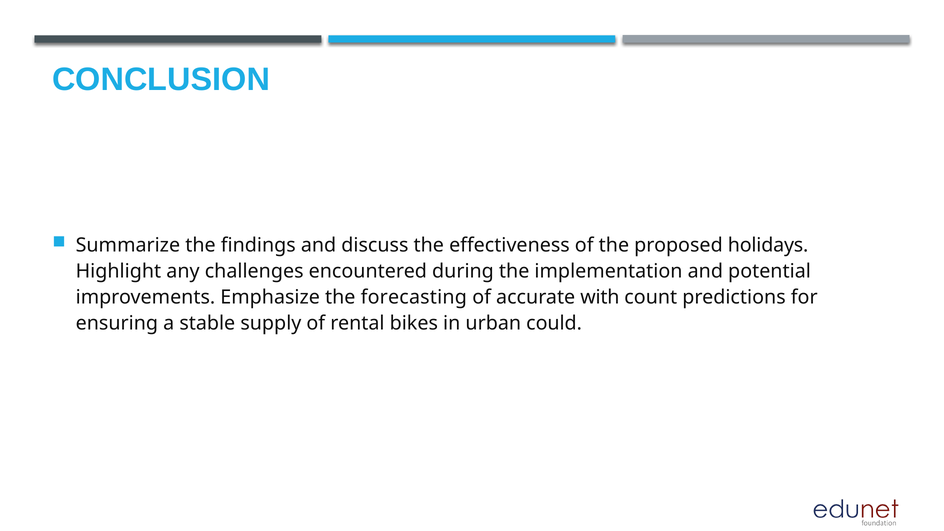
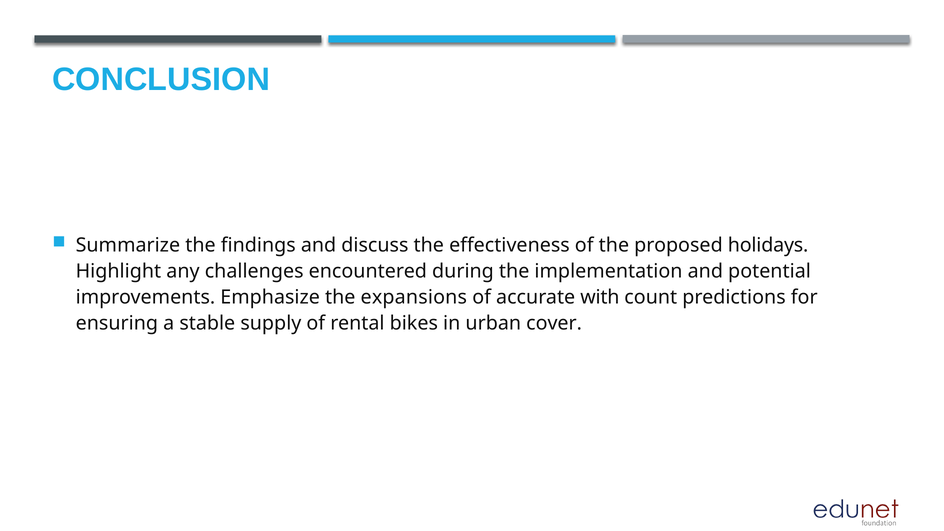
forecasting: forecasting -> expansions (414, 297)
could: could -> cover (554, 323)
